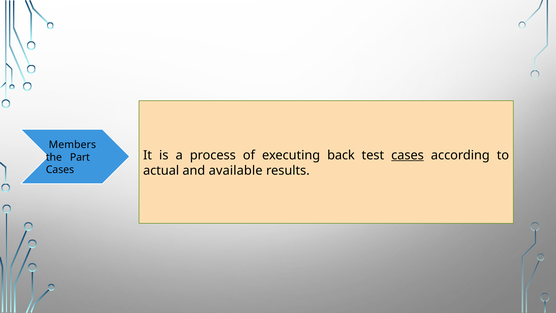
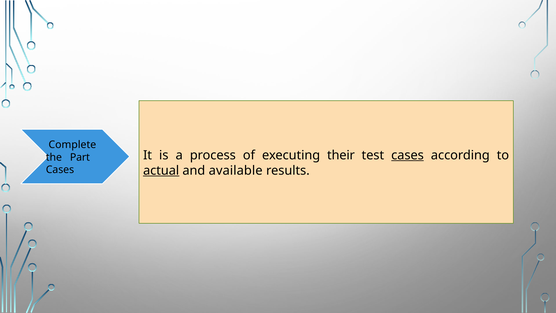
Members: Members -> Complete (72, 145)
back: back -> their (341, 155)
actual underline: none -> present (161, 170)
